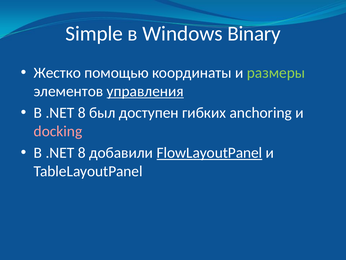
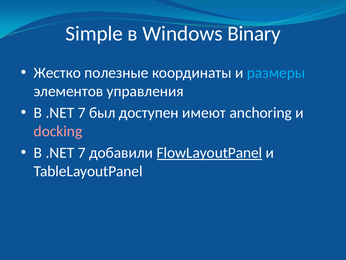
помощью: помощью -> полезные (117, 73)
размеры colour: light green -> light blue (276, 73)
управления underline: present -> none (145, 91)
8: 8 -> 7 (82, 113)
гибких: гибких -> имеют (204, 113)
8: 8 -> 7 (82, 153)
